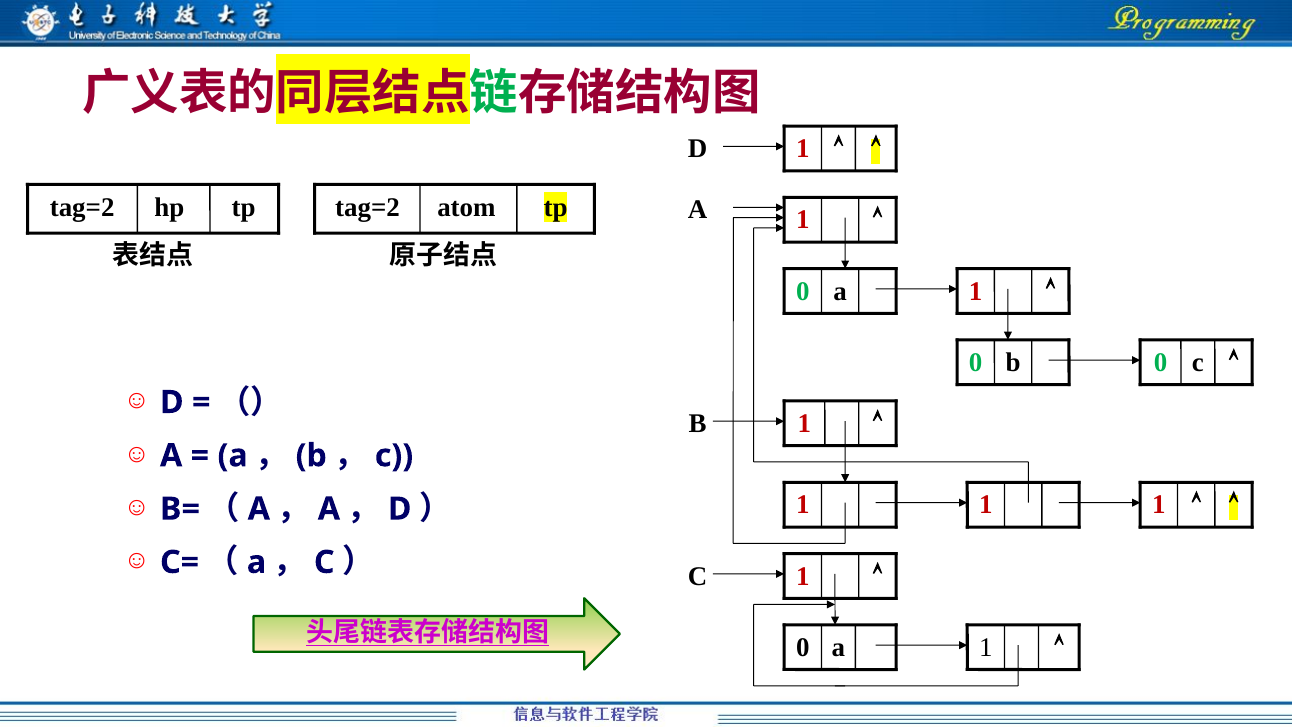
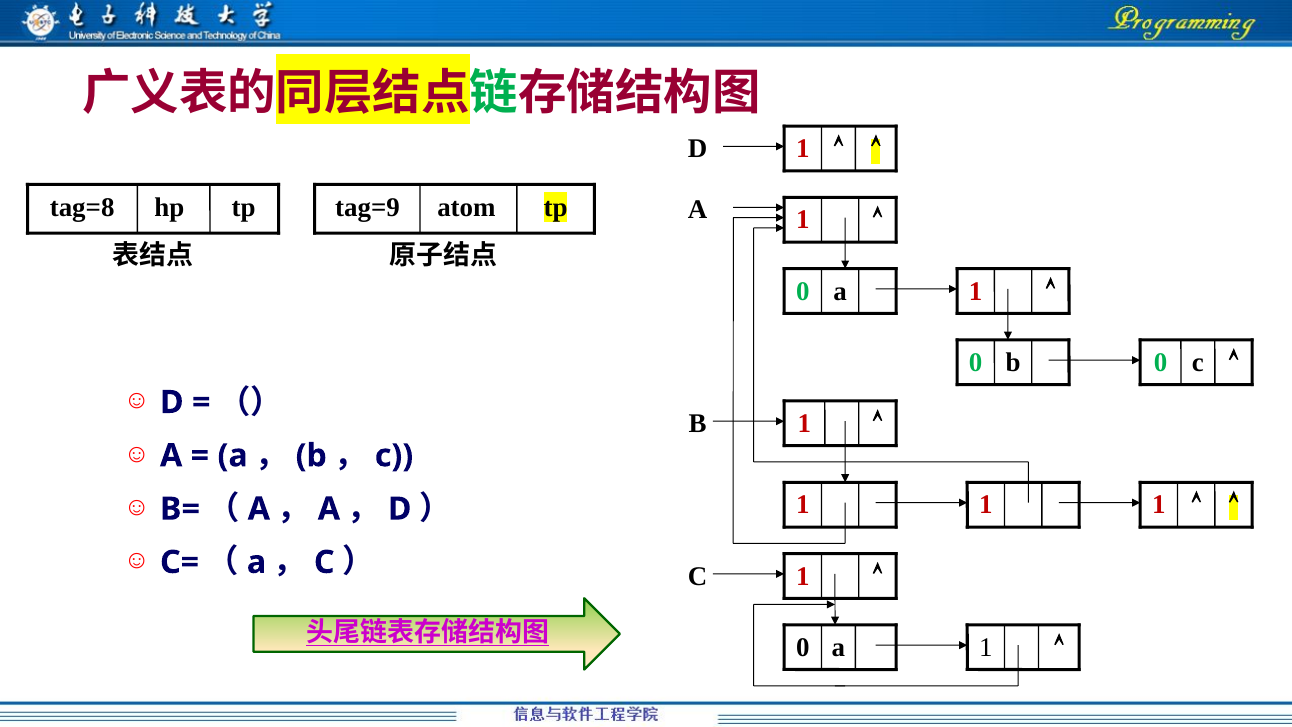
tag=2: tag=2 -> tag=8 (82, 207)
tag=2: tag=2 -> tag=9 (368, 207)
